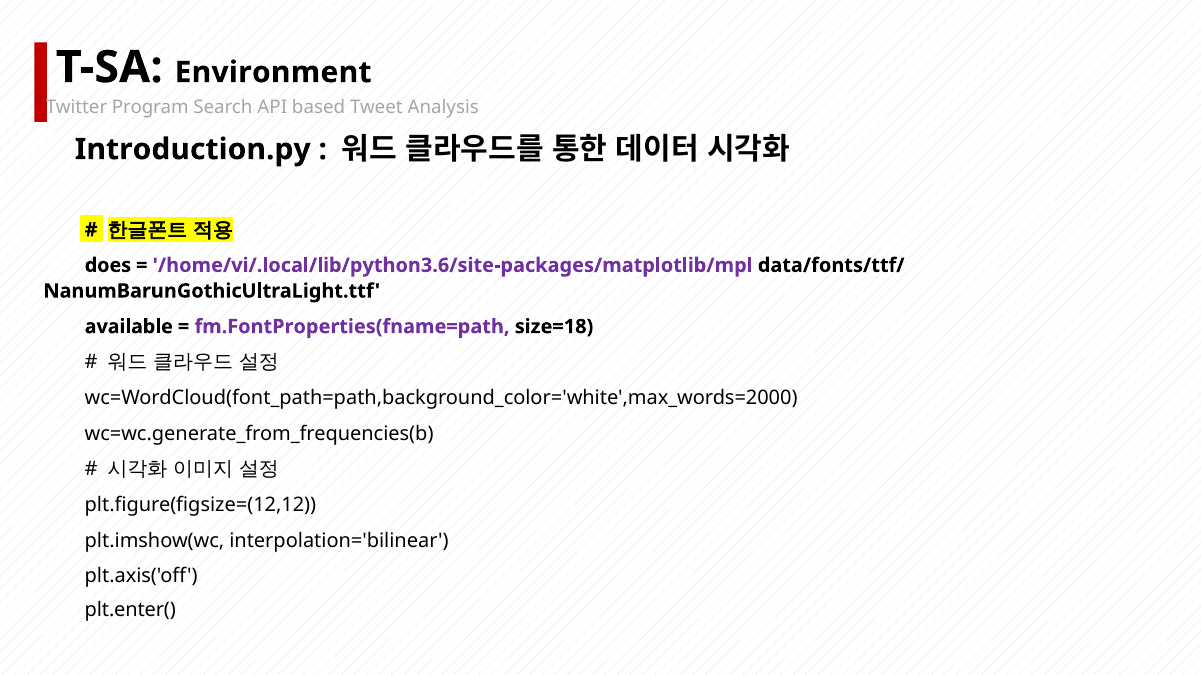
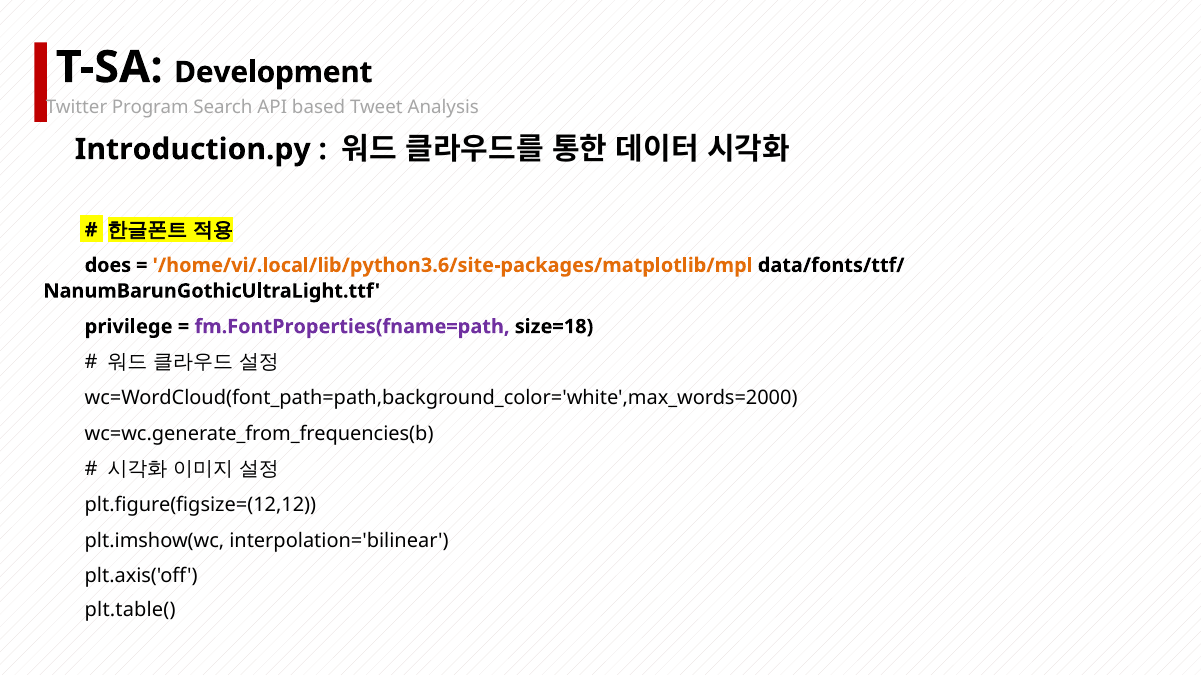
Environment: Environment -> Development (273, 72)
/home/vi/.local/lib/python3.6/site-packages/matplotlib/mpl colour: purple -> orange (453, 266)
available: available -> privilege (129, 327)
plt.enter(: plt.enter( -> plt.table( (130, 611)
